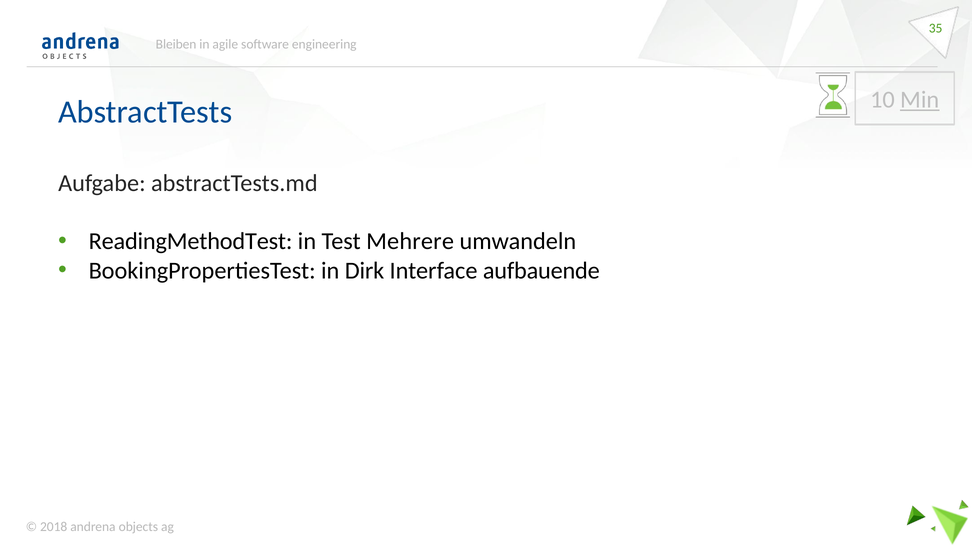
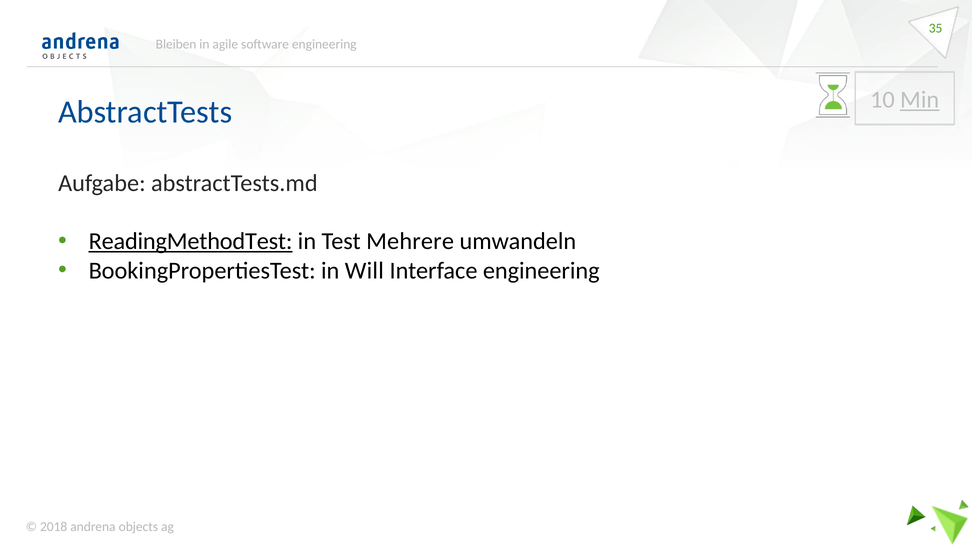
ReadingMethodTest underline: none -> present (191, 241)
Dirk: Dirk -> Will (364, 270)
Interface aufbauende: aufbauende -> engineering (541, 270)
